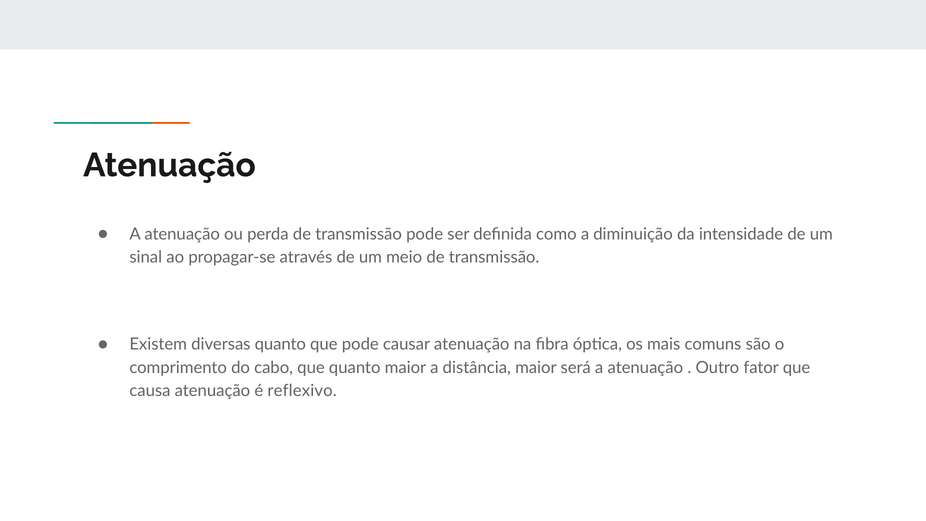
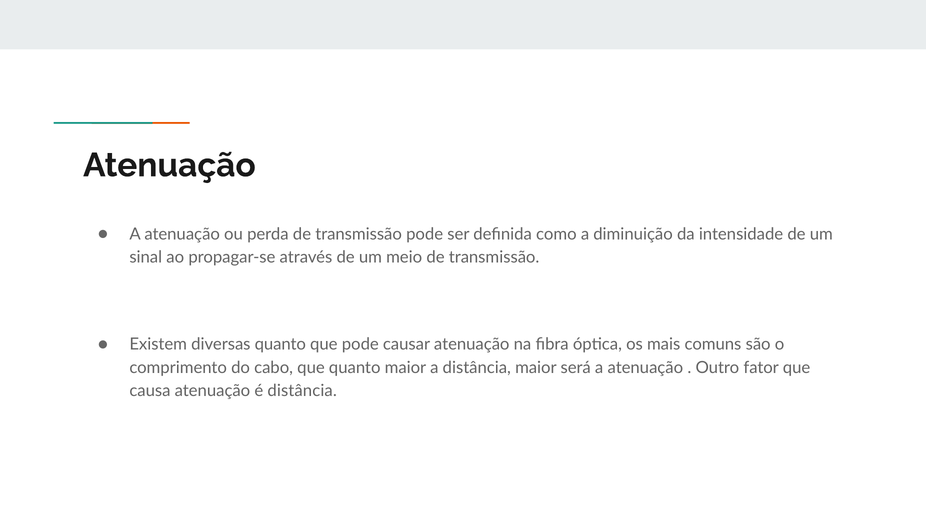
é reflexivo: reflexivo -> distância (302, 391)
